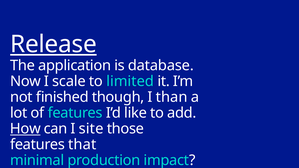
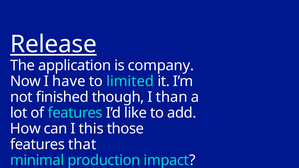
database: database -> company (161, 66)
scale: scale -> have (69, 81)
How underline: present -> none (25, 129)
site: site -> this (91, 129)
